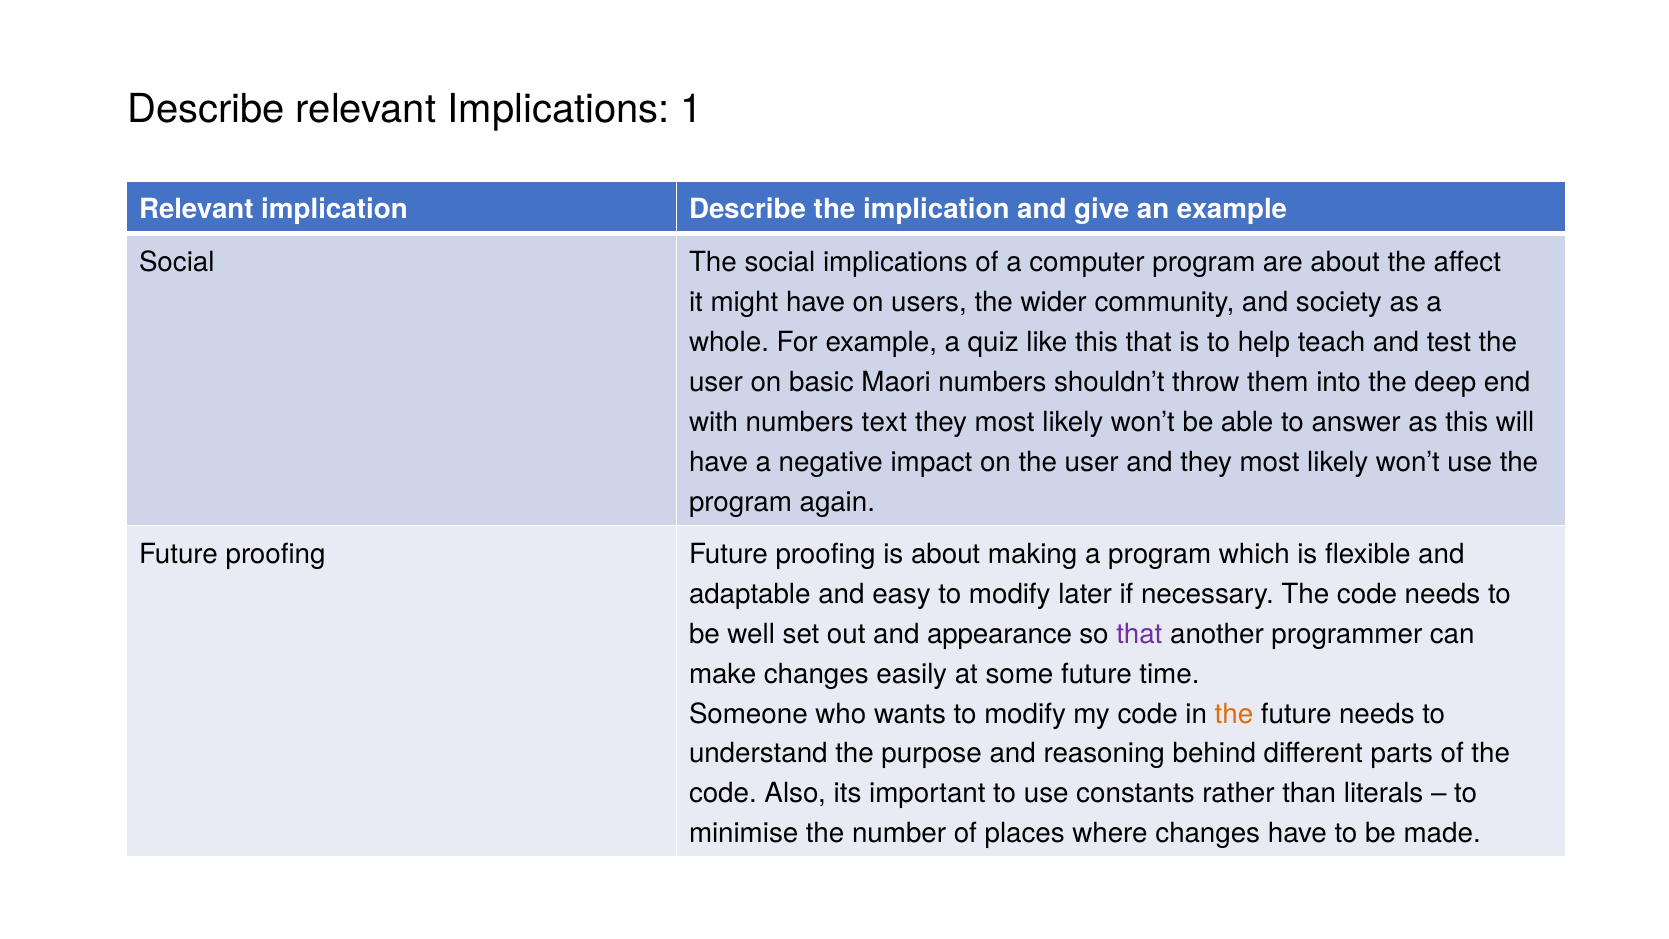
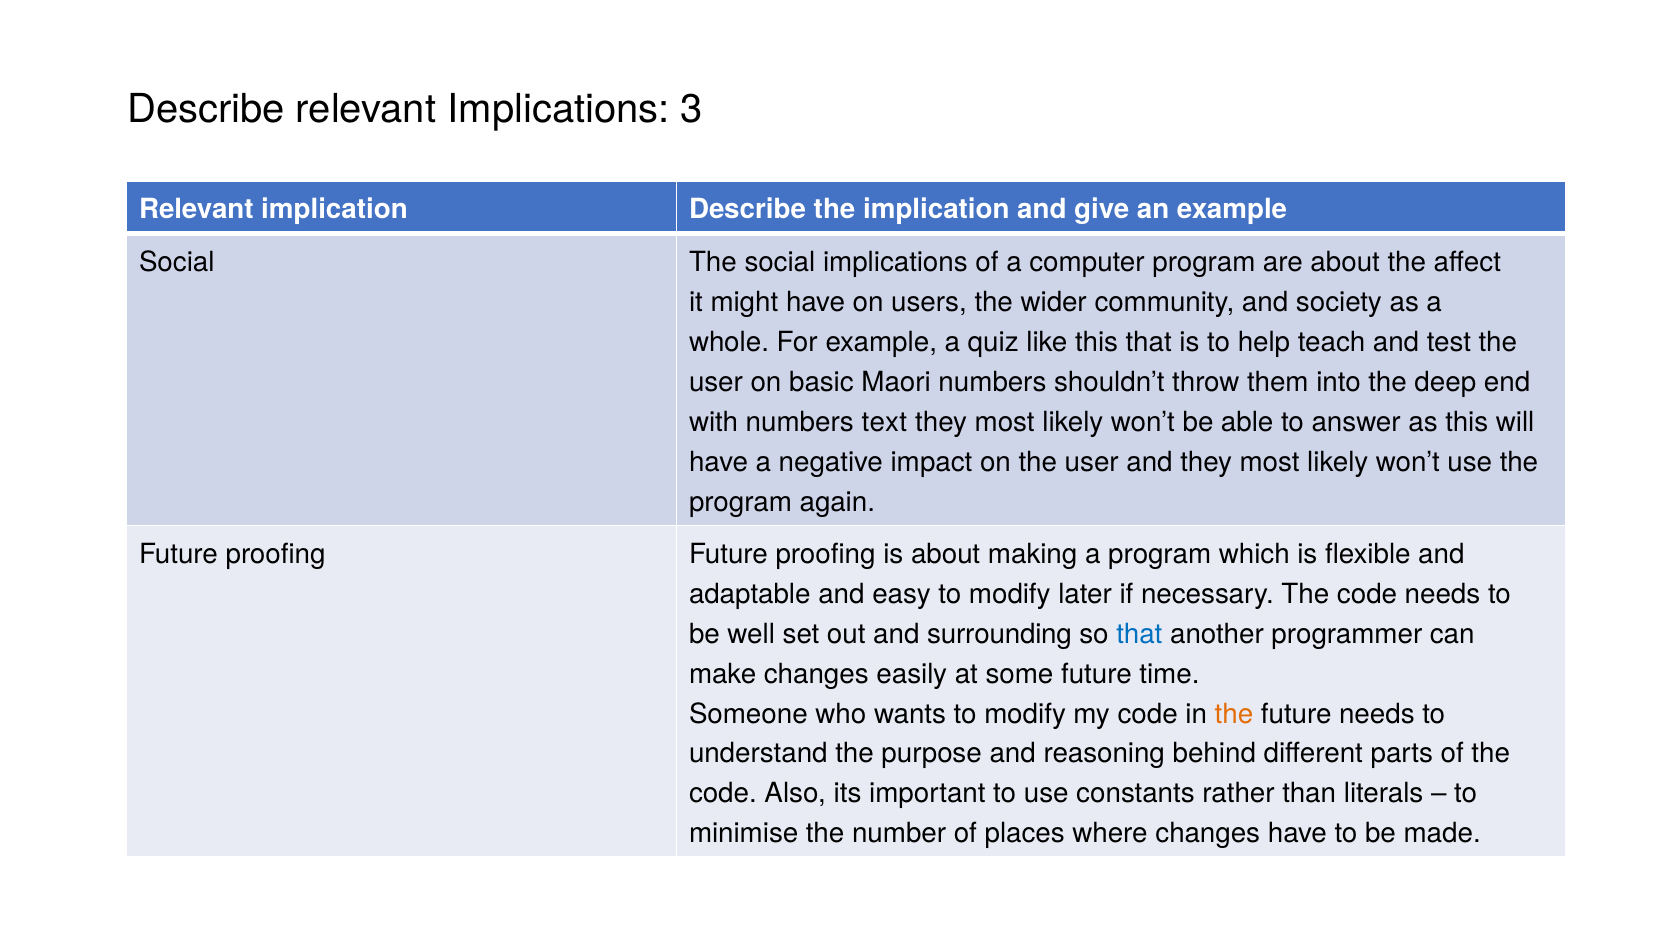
1: 1 -> 3 (692, 109)
appearance: appearance -> surrounding (1000, 634)
that colour: purple -> blue (1139, 634)
